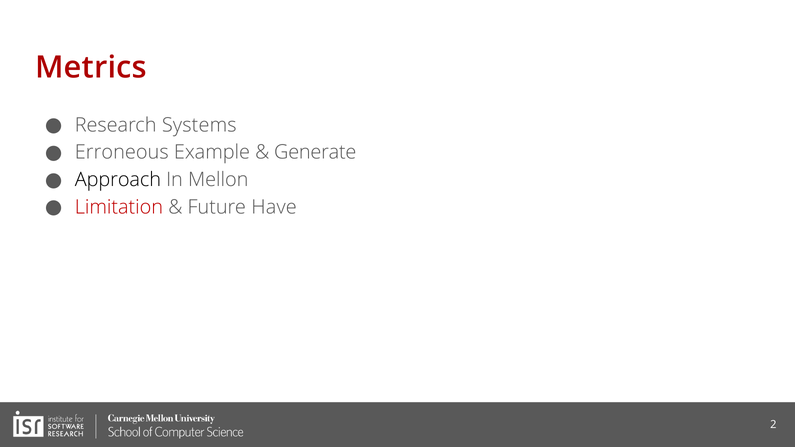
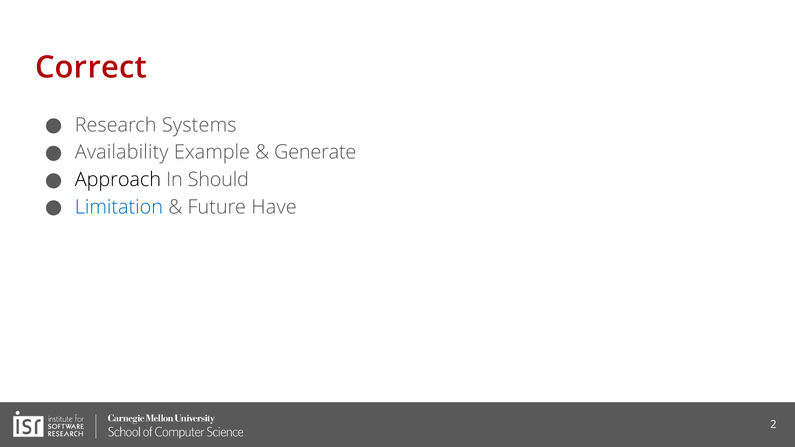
Metrics: Metrics -> Correct (91, 67)
Erroneous: Erroneous -> Availability (122, 152)
Mellon: Mellon -> Should (218, 180)
Limitation colour: red -> blue (119, 207)
